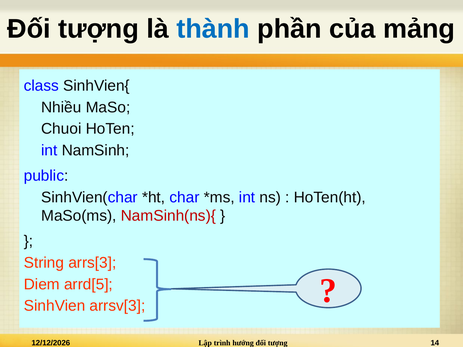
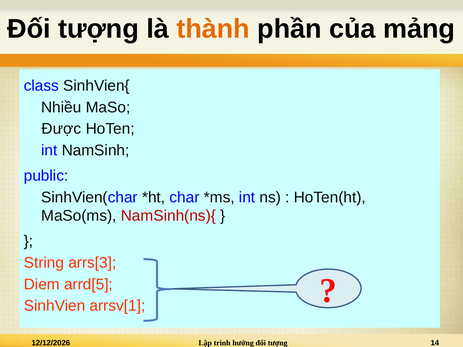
thành colour: blue -> orange (213, 29)
Chuoi: Chuoi -> Được (61, 129)
arrsv[3: arrsv[3 -> arrsv[1 (117, 306)
